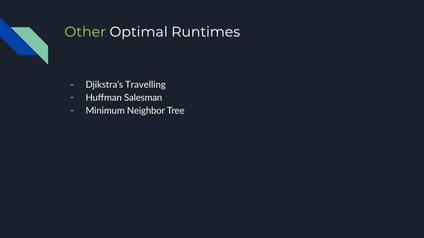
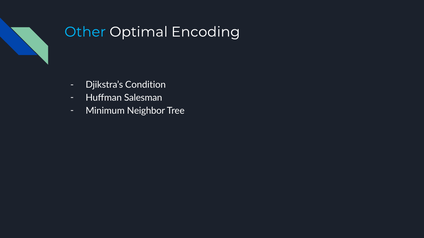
Other colour: light green -> light blue (85, 32)
Runtimes: Runtimes -> Encoding (206, 32)
Travelling: Travelling -> Condition (145, 85)
